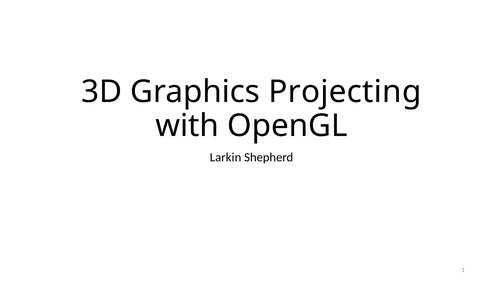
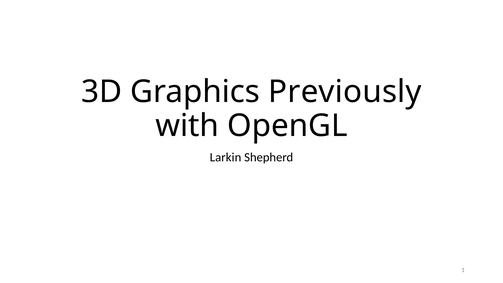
Projecting: Projecting -> Previously (345, 92)
